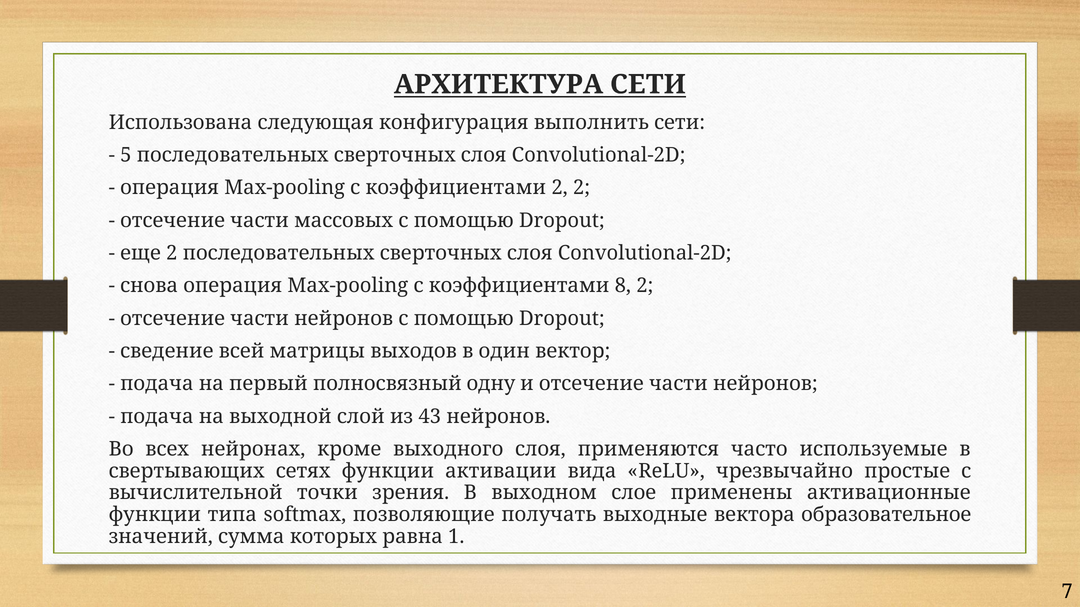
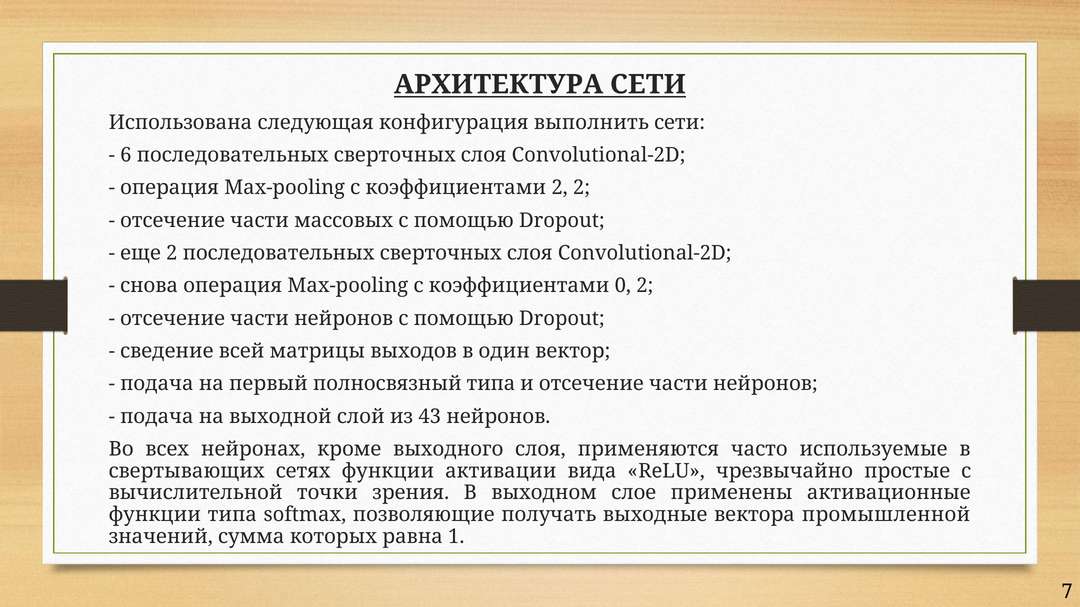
5: 5 -> 6 (126, 155)
8: 8 -> 0 (623, 286)
полносвязный одну: одну -> типа (491, 384)
образовательное: образовательное -> промышленной (886, 515)
